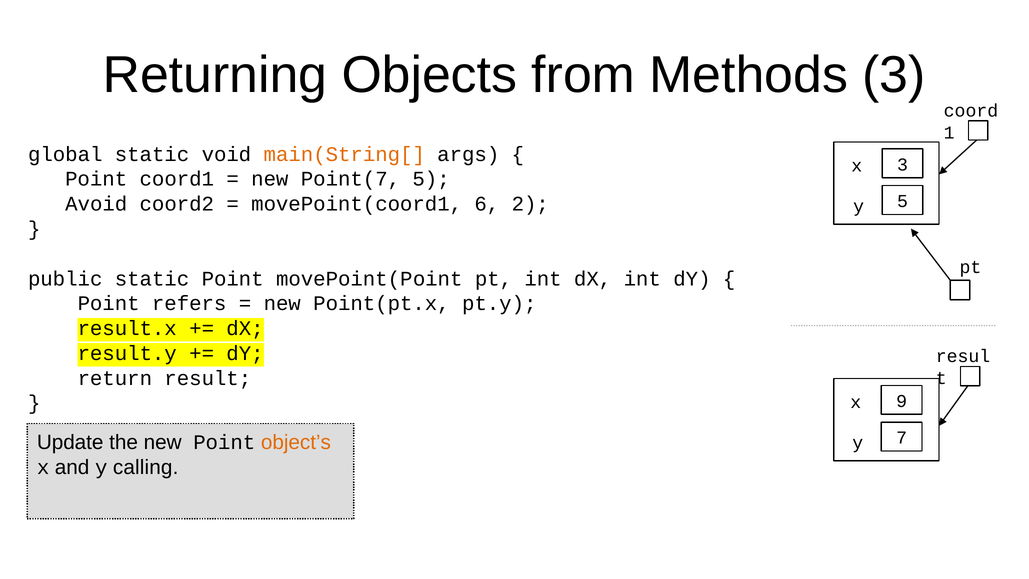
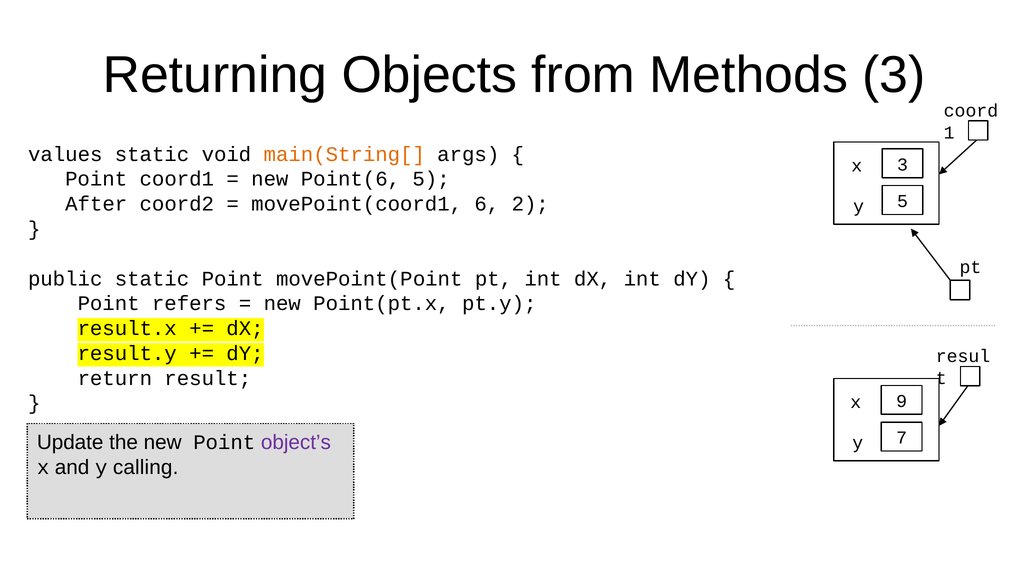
global: global -> values (65, 154)
Point(7: Point(7 -> Point(6 (350, 179)
Avoid: Avoid -> After (96, 204)
object’s colour: orange -> purple (296, 443)
